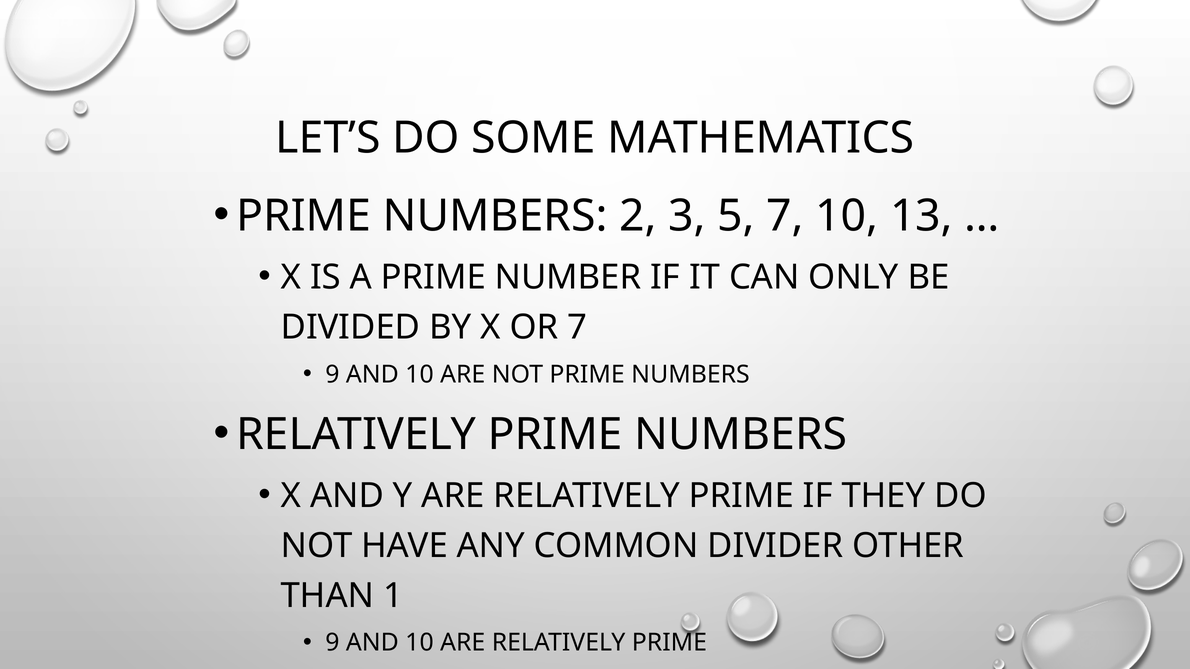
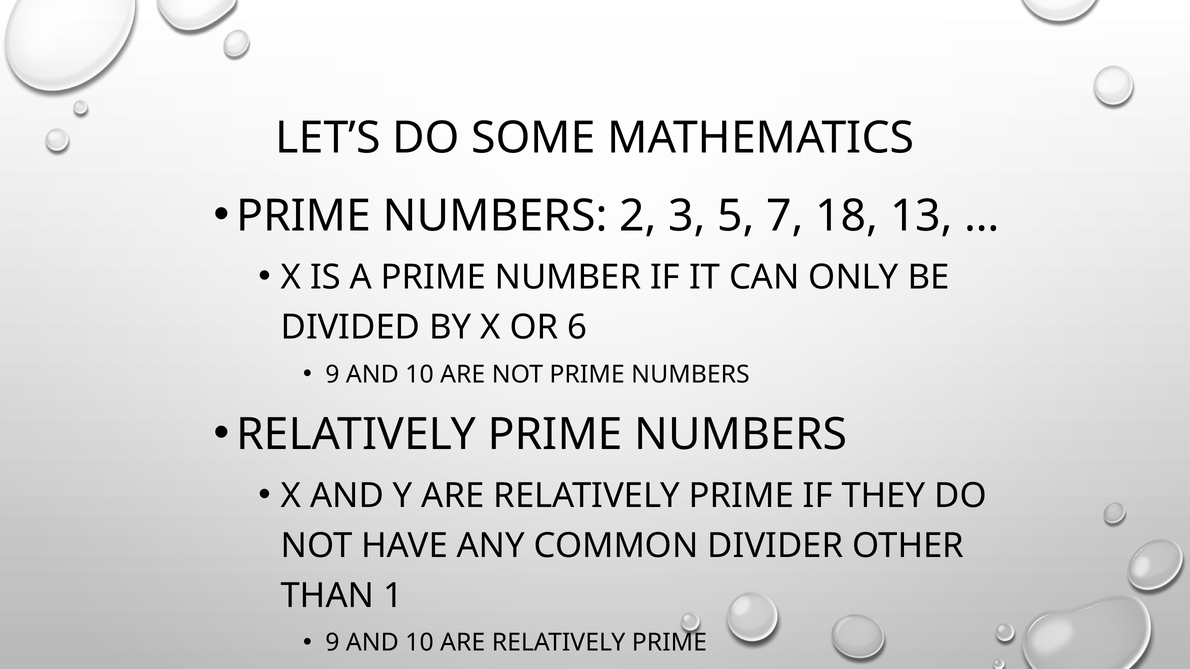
7 10: 10 -> 18 (847, 216)
OR 7: 7 -> 6 (577, 328)
